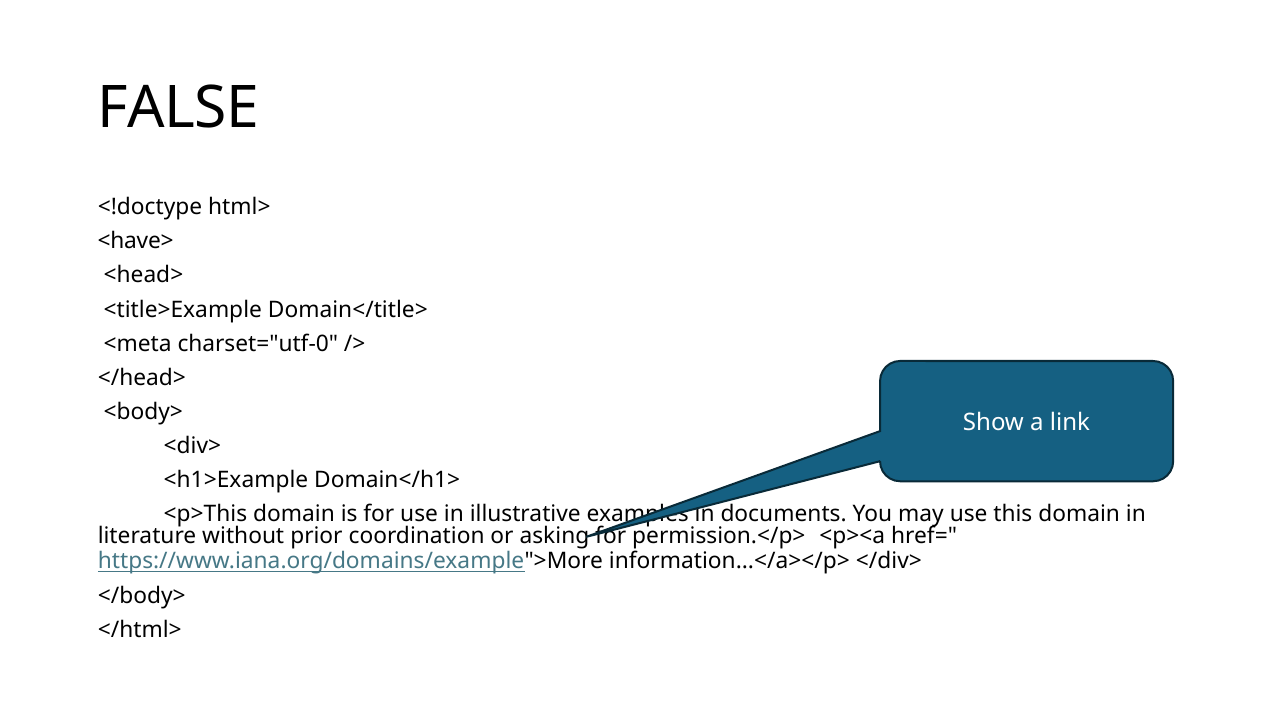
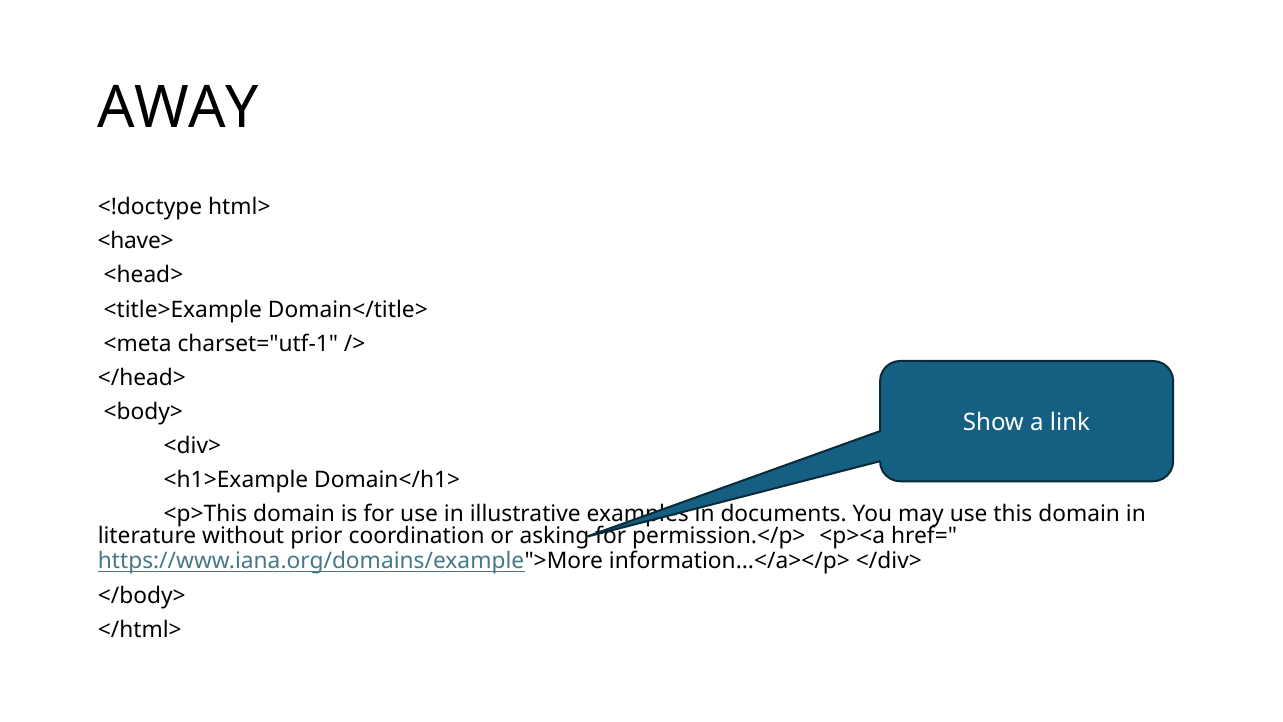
FALSE: FALSE -> AWAY (178, 108)
charset="utf-0: charset="utf-0 -> charset="utf-1 (258, 343)
